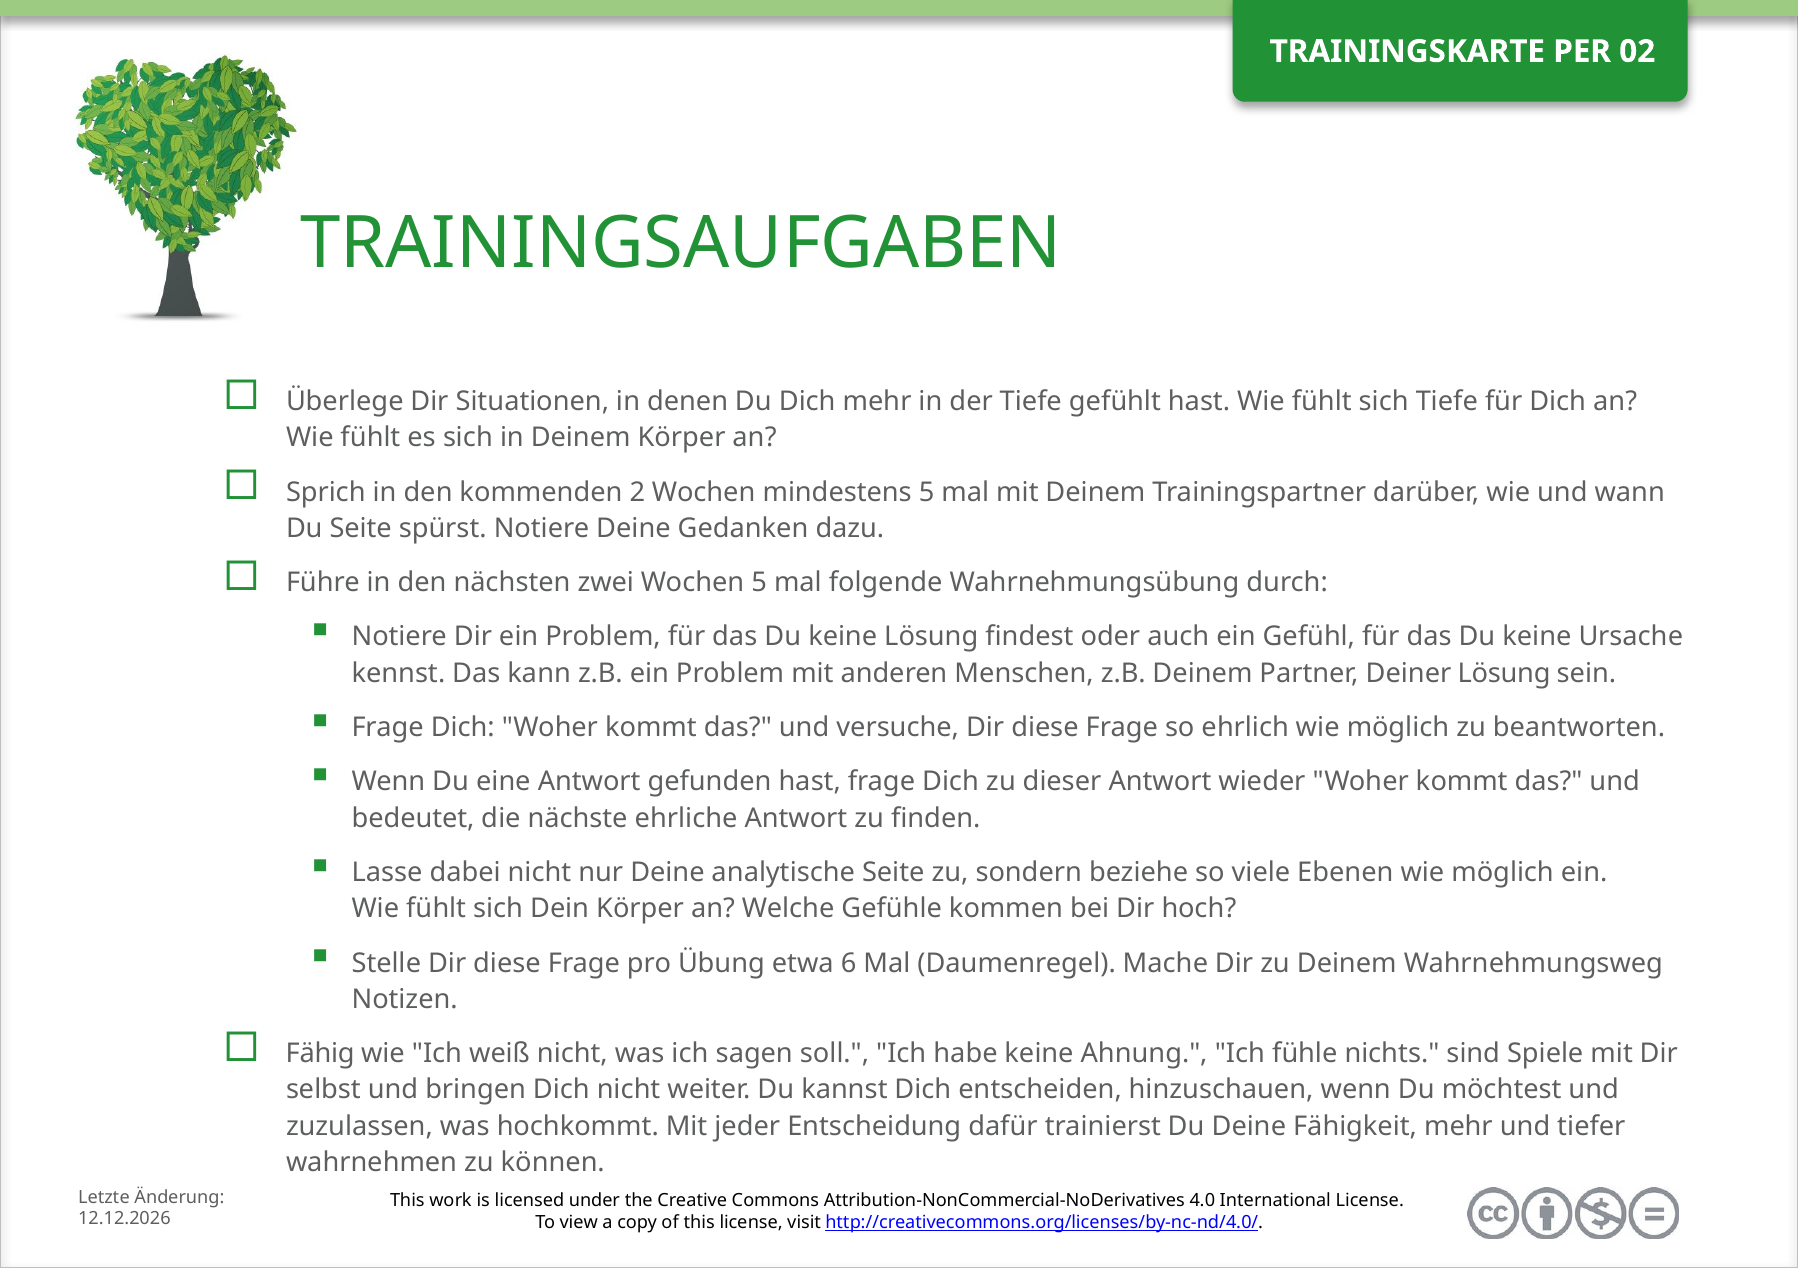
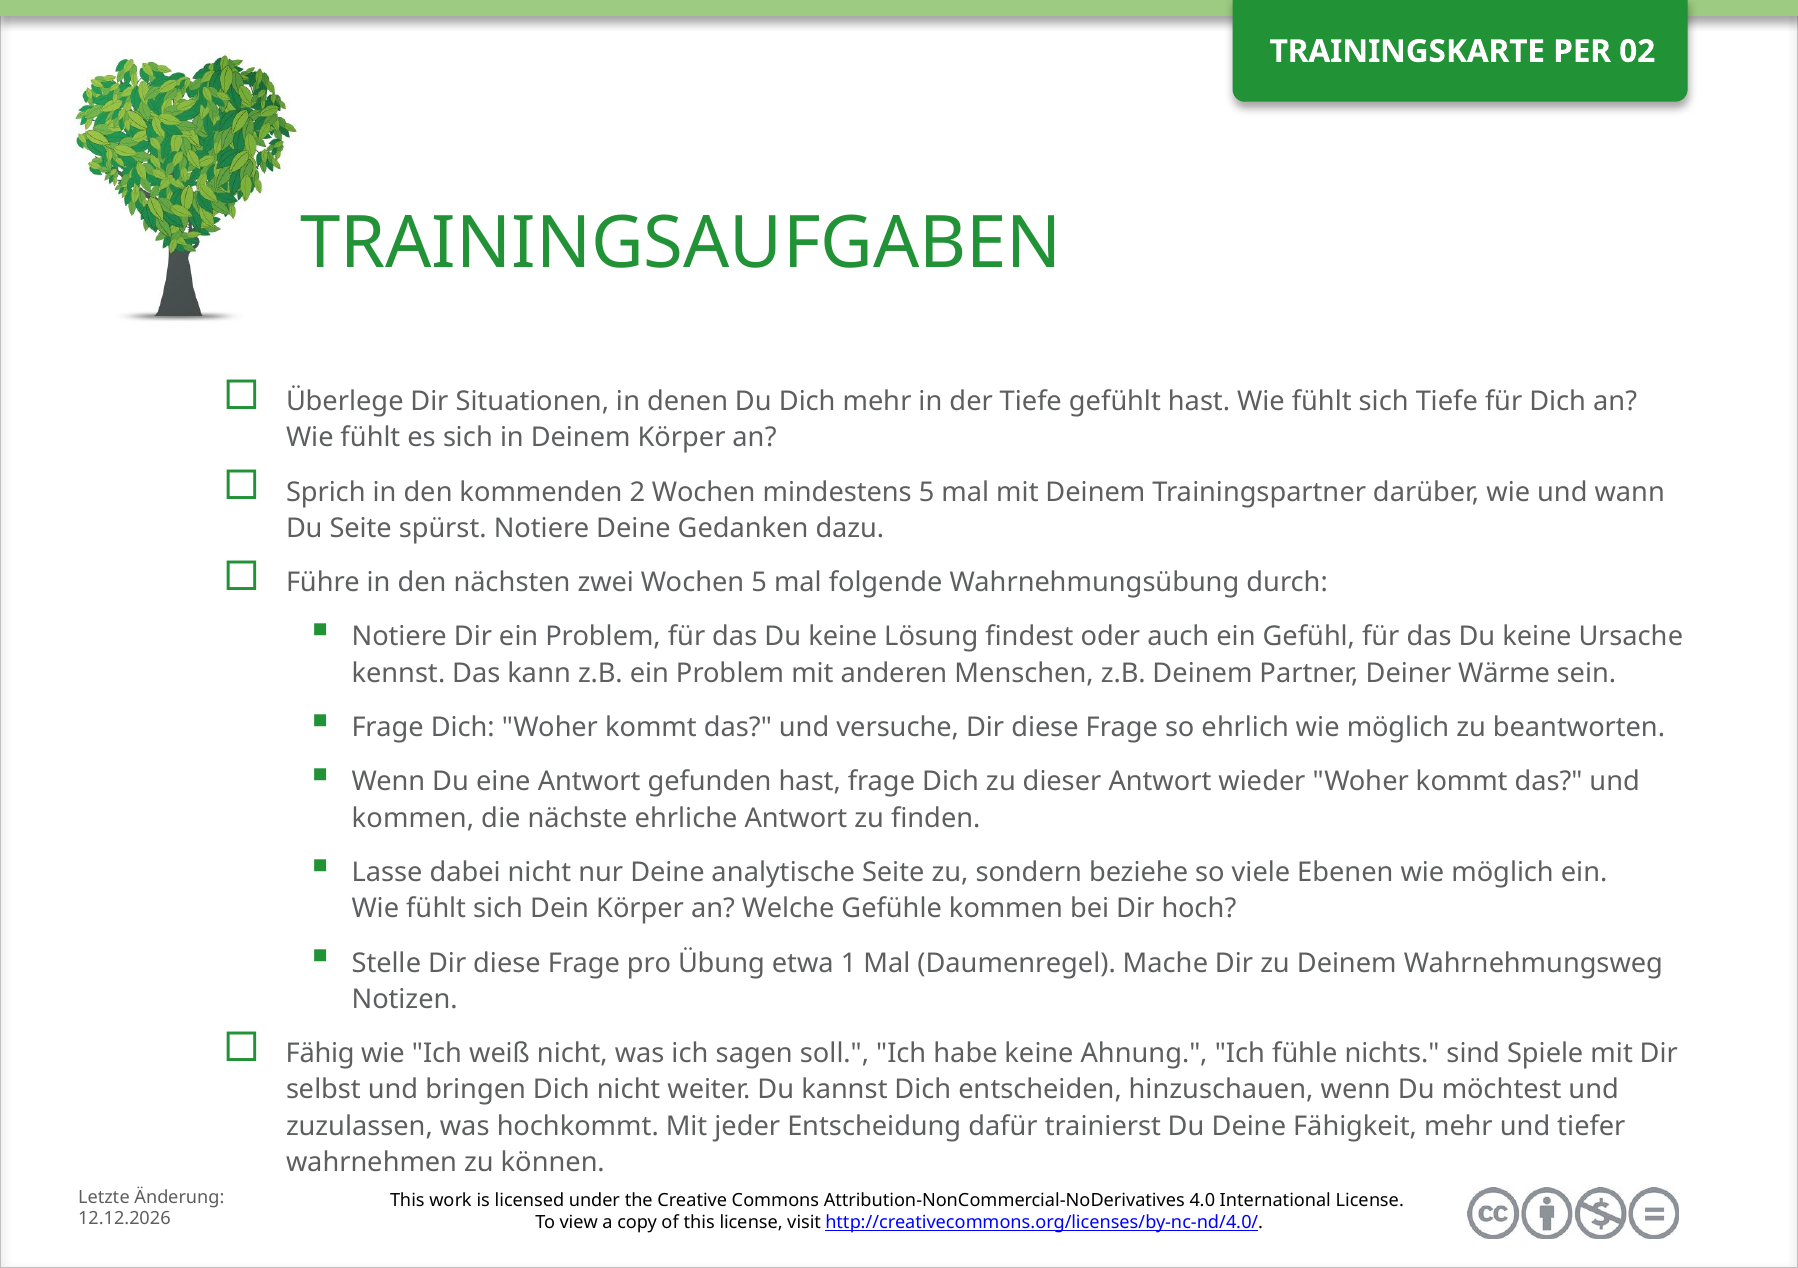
Deiner Lösung: Lösung -> Wärme (1504, 673)
bedeutet: bedeutet -> kommen (413, 818)
6: 6 -> 1 (849, 963)
